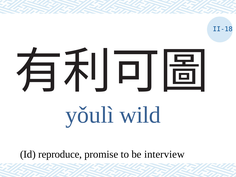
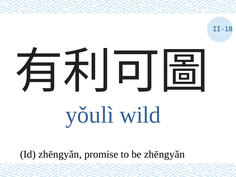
Id reproduce: reproduce -> zhēngyǎn (60, 154)
be interview: interview -> zhēngyǎn (164, 154)
